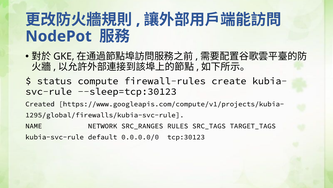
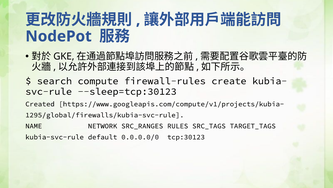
status: status -> search (54, 81)
